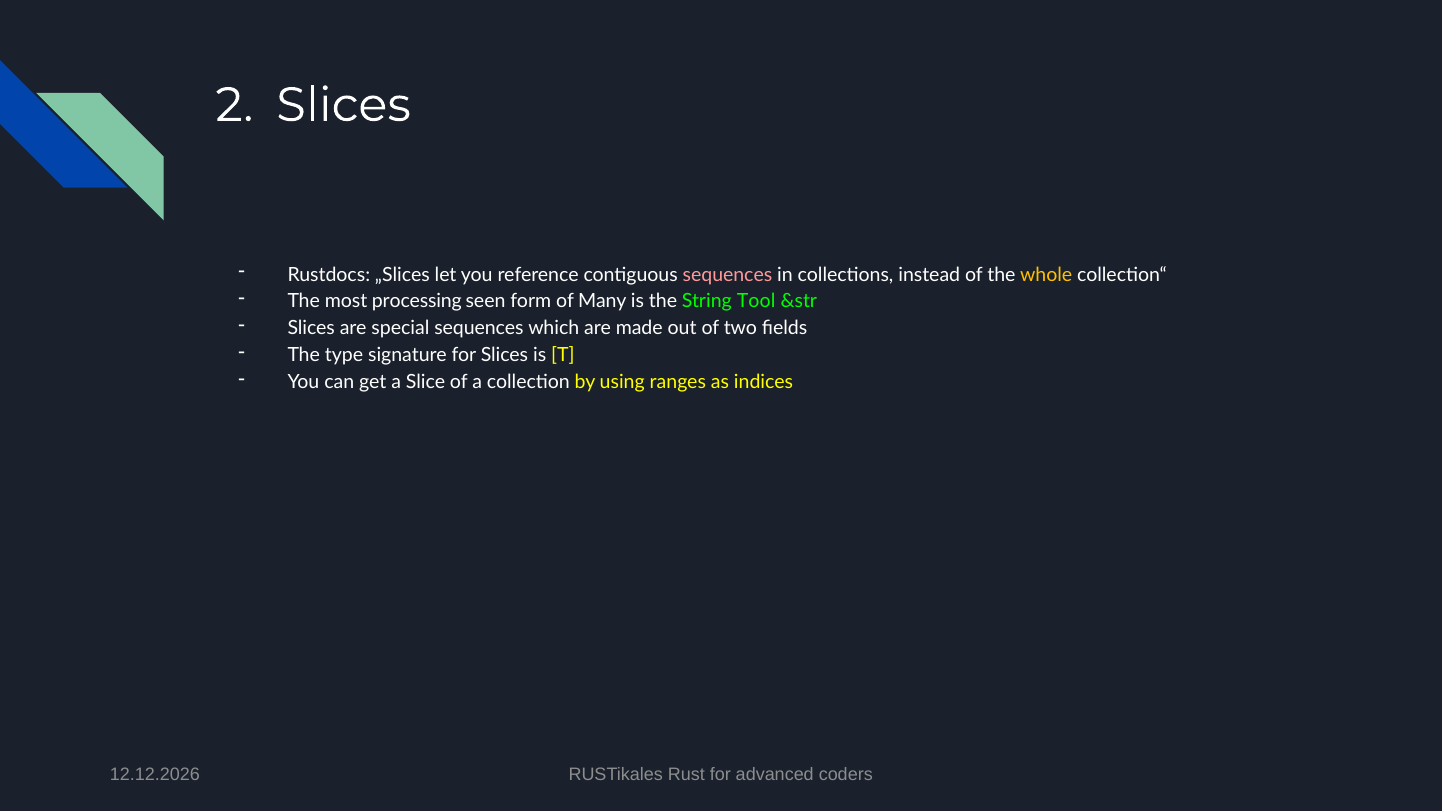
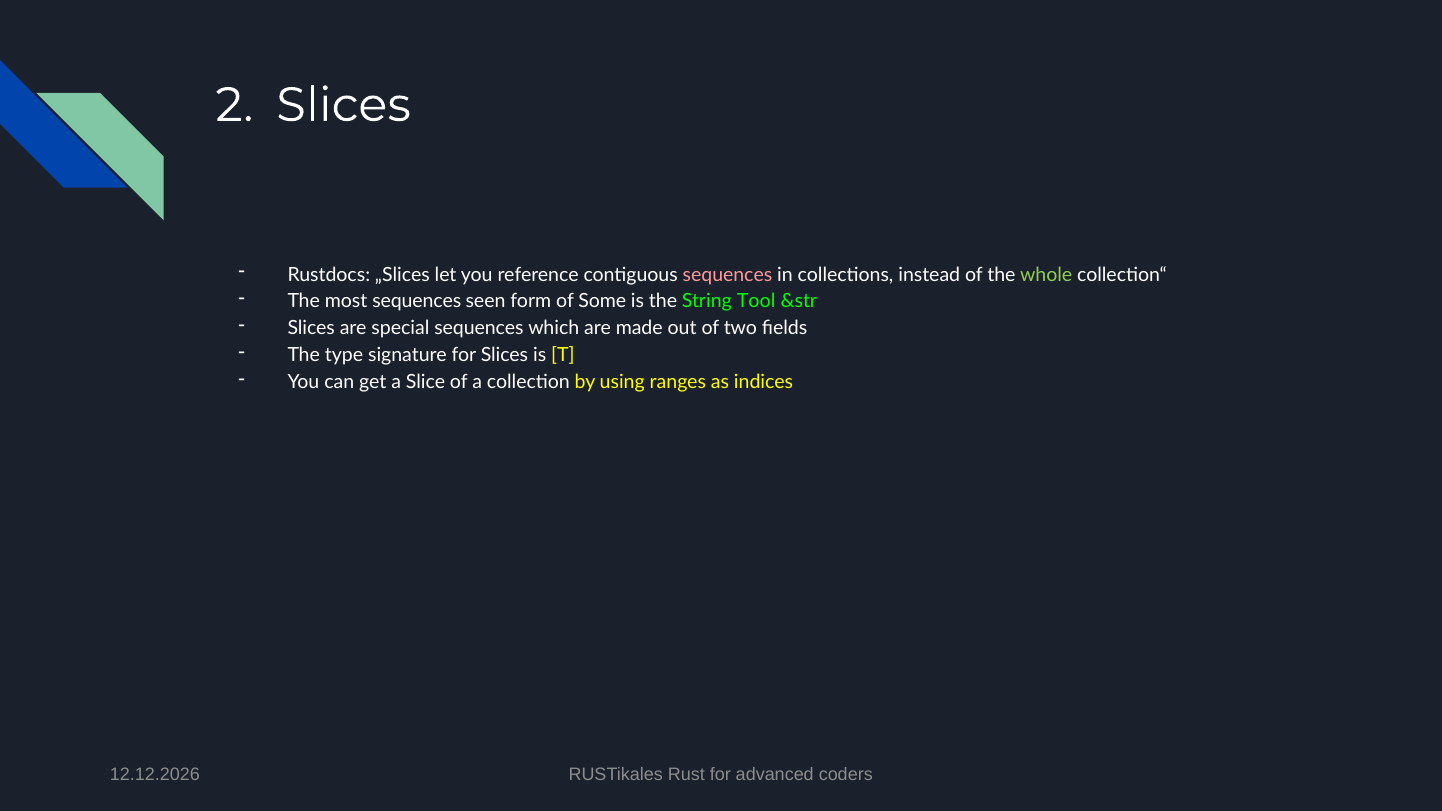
whole colour: yellow -> light green (1046, 275)
most processing: processing -> sequences (417, 302)
Many: Many -> Some (602, 302)
